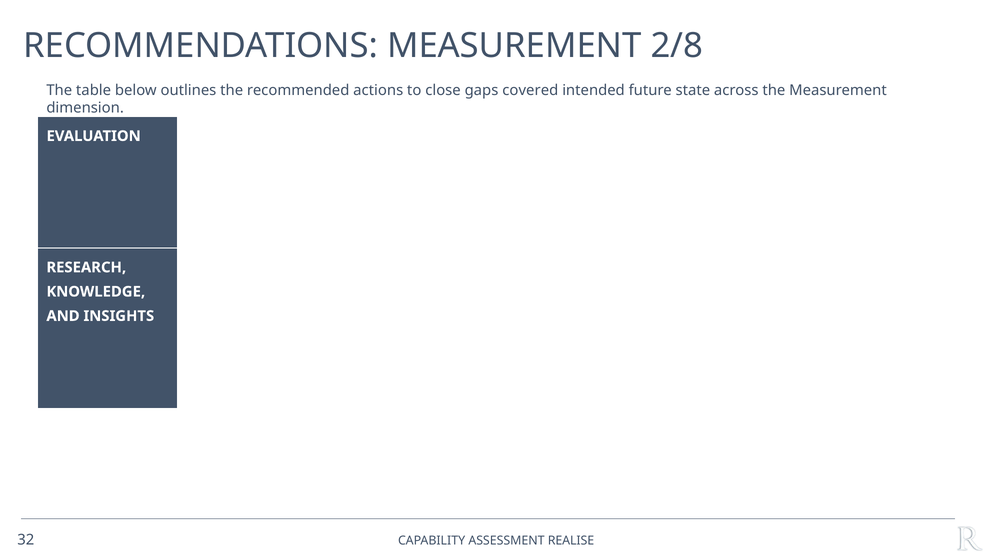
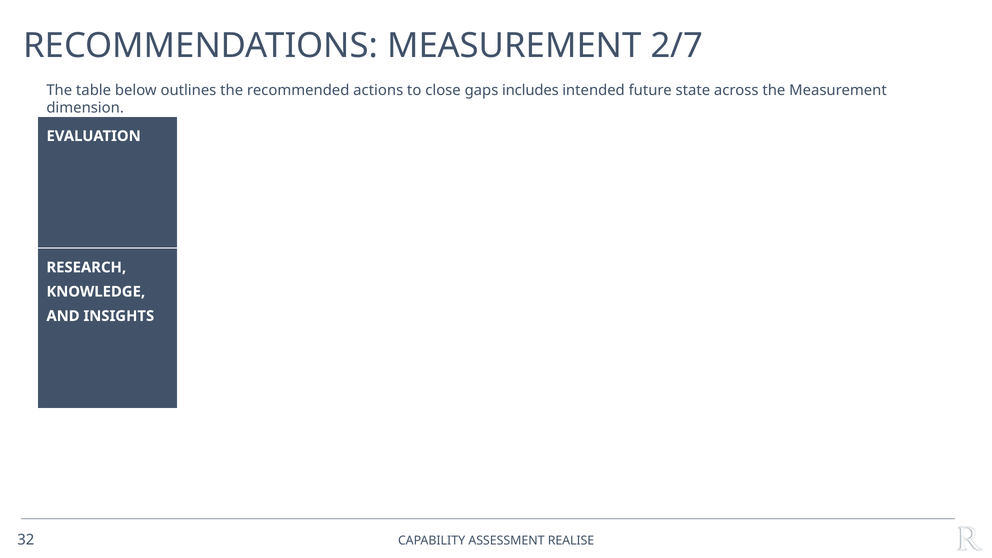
2/8: 2/8 -> 2/7 (677, 46)
covered: covered -> includes (530, 90)
